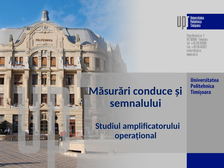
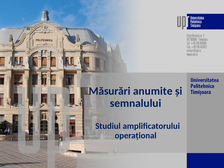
conduce: conduce -> anumite (153, 91)
